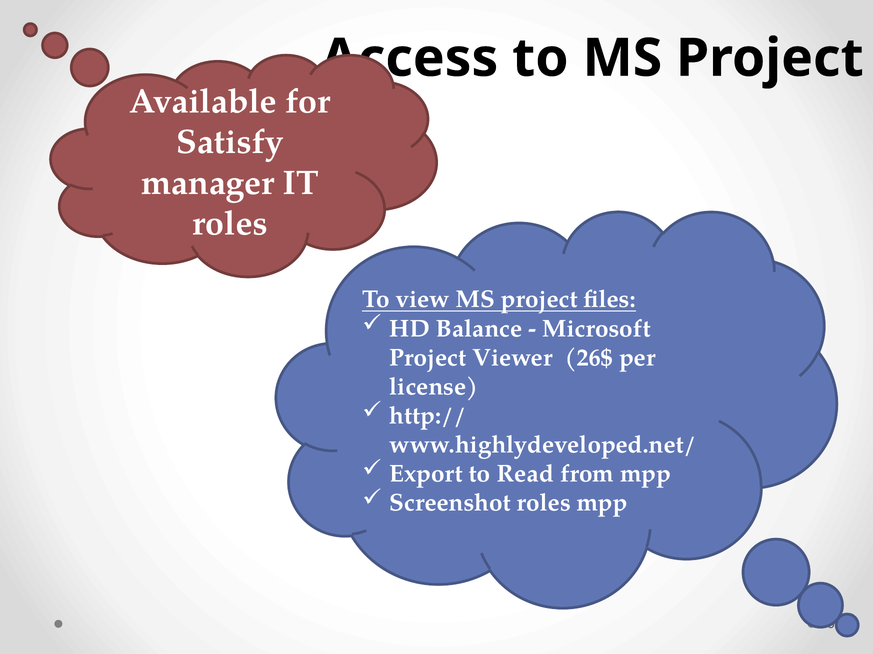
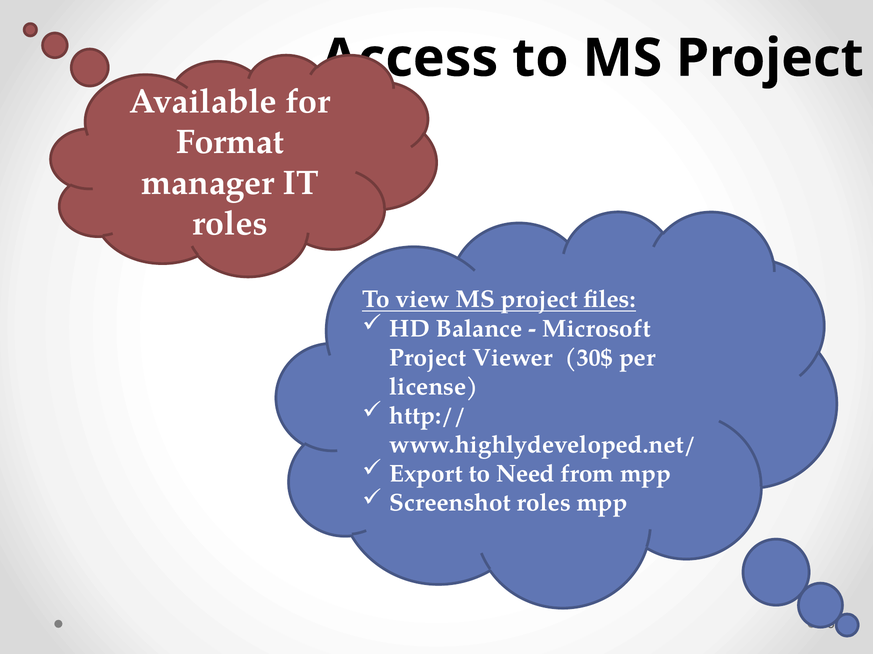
Satisfy: Satisfy -> Format (230, 142)
26$: 26$ -> 30$ (589, 358)
Read: Read -> Need (525, 474)
